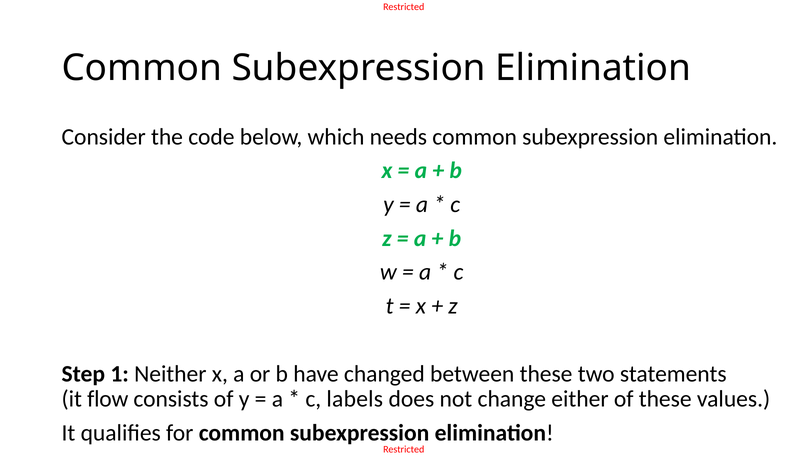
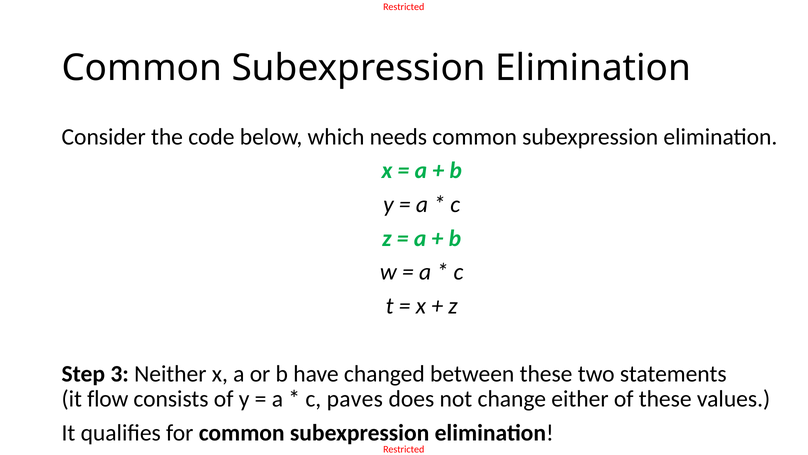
1: 1 -> 3 (120, 373)
labels: labels -> paves (355, 399)
